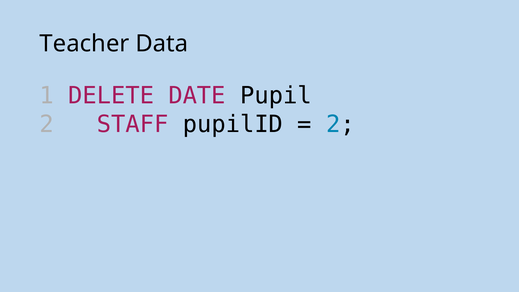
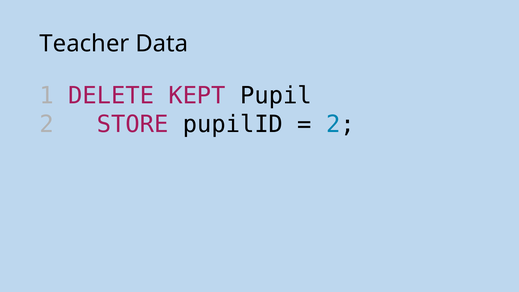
DATE: DATE -> KEPT (197, 96)
STAFF: STAFF -> STORE (133, 124)
